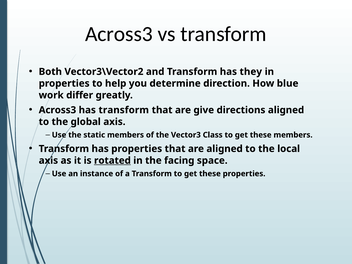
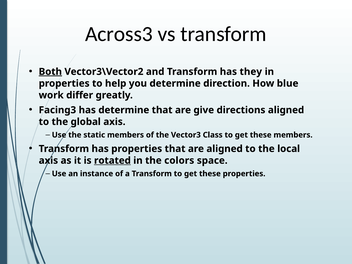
Both underline: none -> present (50, 72)
Across3: Across3 -> Facing3 (57, 110)
has transform: transform -> determine (124, 110)
facing: facing -> colors (179, 160)
